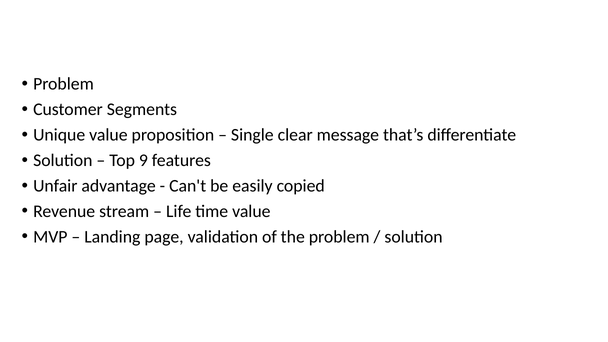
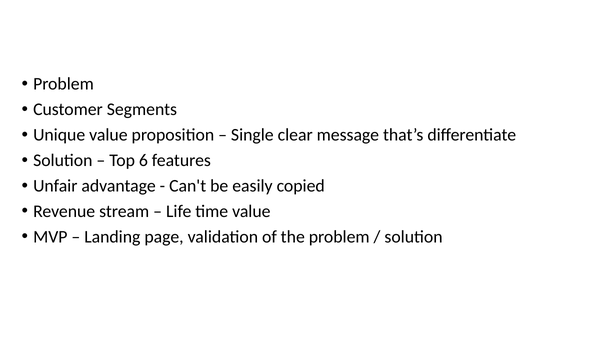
9: 9 -> 6 (143, 160)
